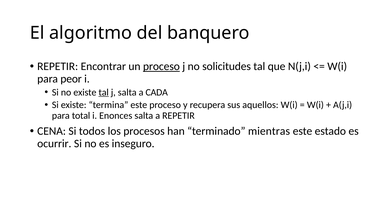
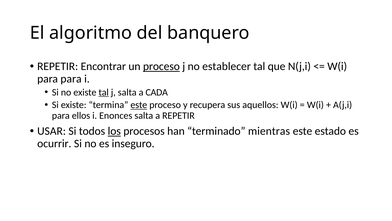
solicitudes: solicitudes -> establecer (227, 66)
para peor: peor -> para (71, 79)
este underline: none -> present (139, 105)
total: total -> ellos (81, 115)
CENA: CENA -> USAR (52, 131)
los underline: none -> present (114, 131)
